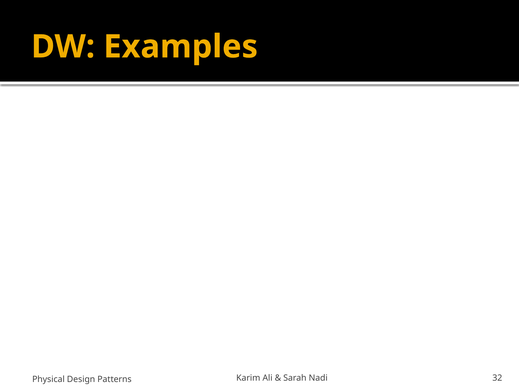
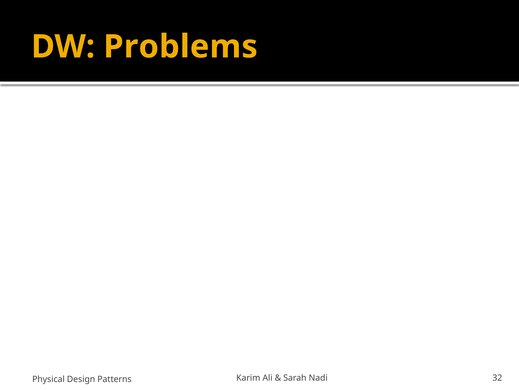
Examples: Examples -> Problems (181, 47)
